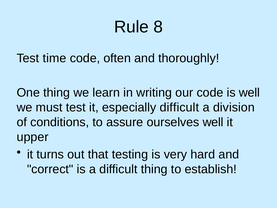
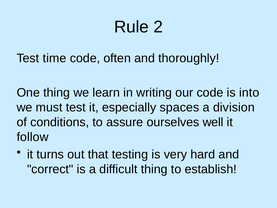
8: 8 -> 2 (158, 27)
is well: well -> into (249, 93)
especially difficult: difficult -> spaces (179, 107)
upper: upper -> follow (33, 137)
